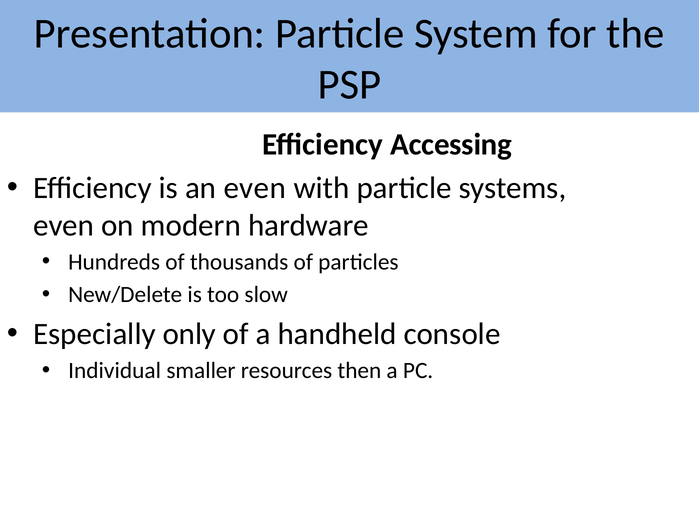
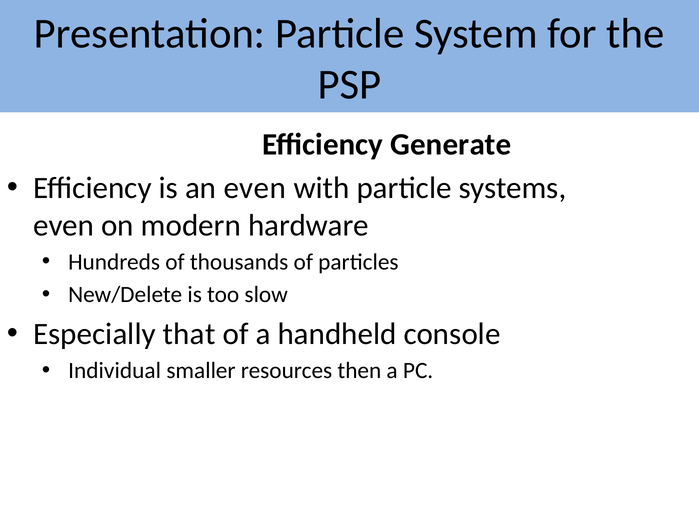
Accessing: Accessing -> Generate (451, 144)
only: only -> that (189, 334)
